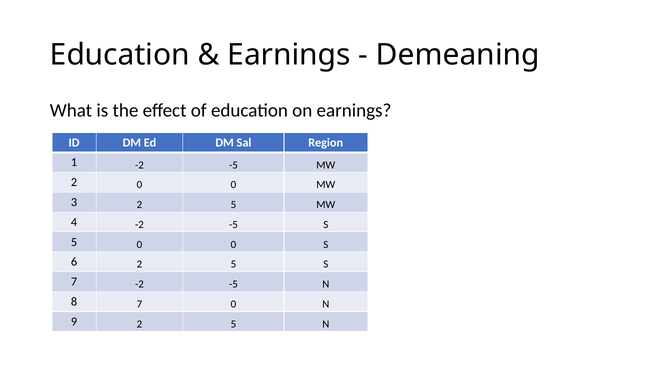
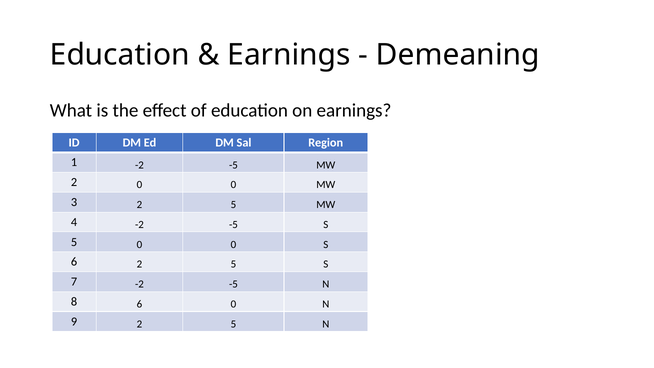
8 7: 7 -> 6 (139, 304)
